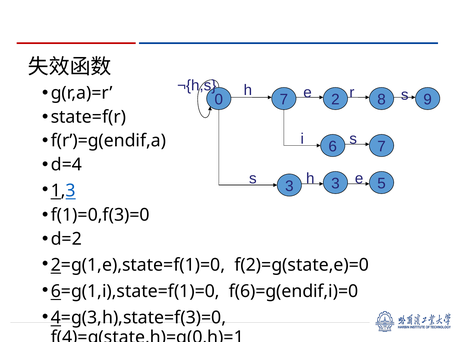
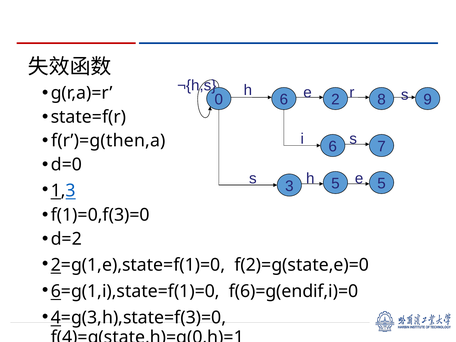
0 7: 7 -> 6 (284, 100)
f(r’)=g(endif,a: f(r’)=g(endif,a -> f(r’)=g(then,a (108, 141)
d=4: d=4 -> d=0 (66, 165)
3 3: 3 -> 5 (335, 184)
